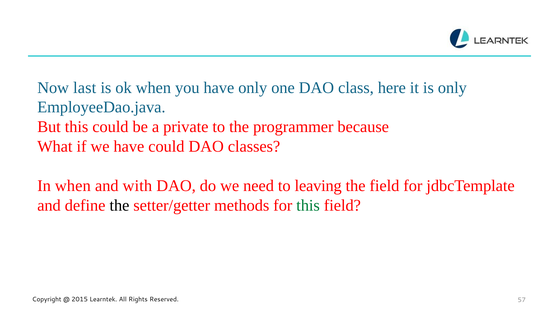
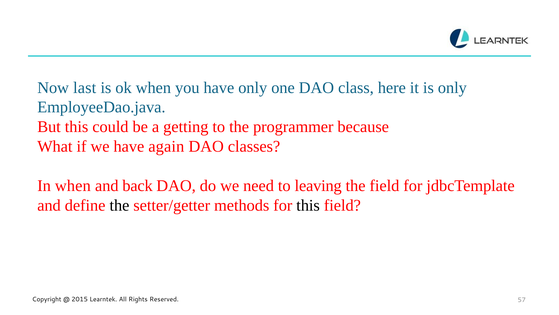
private: private -> getting (186, 127)
have could: could -> again (166, 146)
with: with -> back (138, 185)
this colour: green -> black (308, 205)
